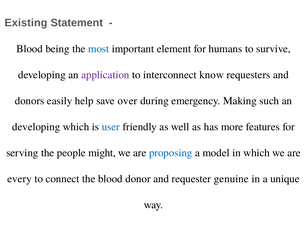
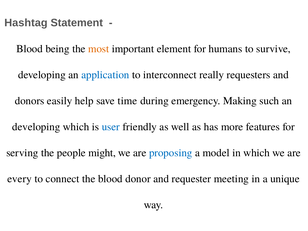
Existing: Existing -> Hashtag (26, 23)
most colour: blue -> orange (99, 49)
application colour: purple -> blue (105, 75)
know: know -> really (212, 75)
over: over -> time (127, 101)
genuine: genuine -> meeting (231, 179)
